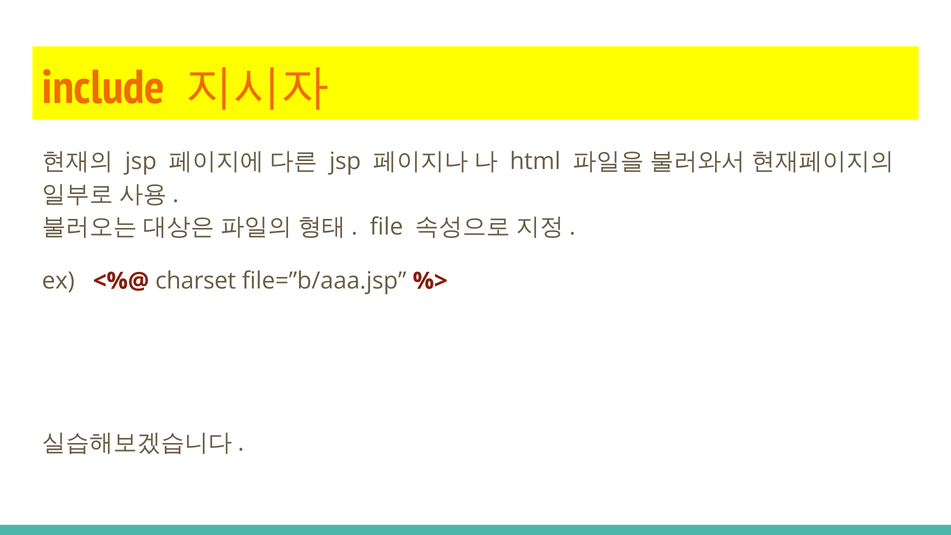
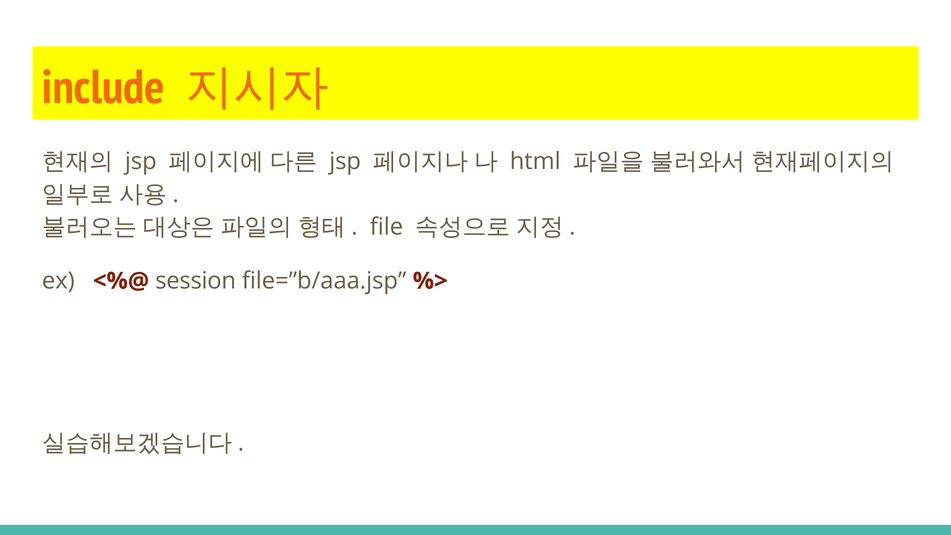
charset: charset -> session (196, 281)
